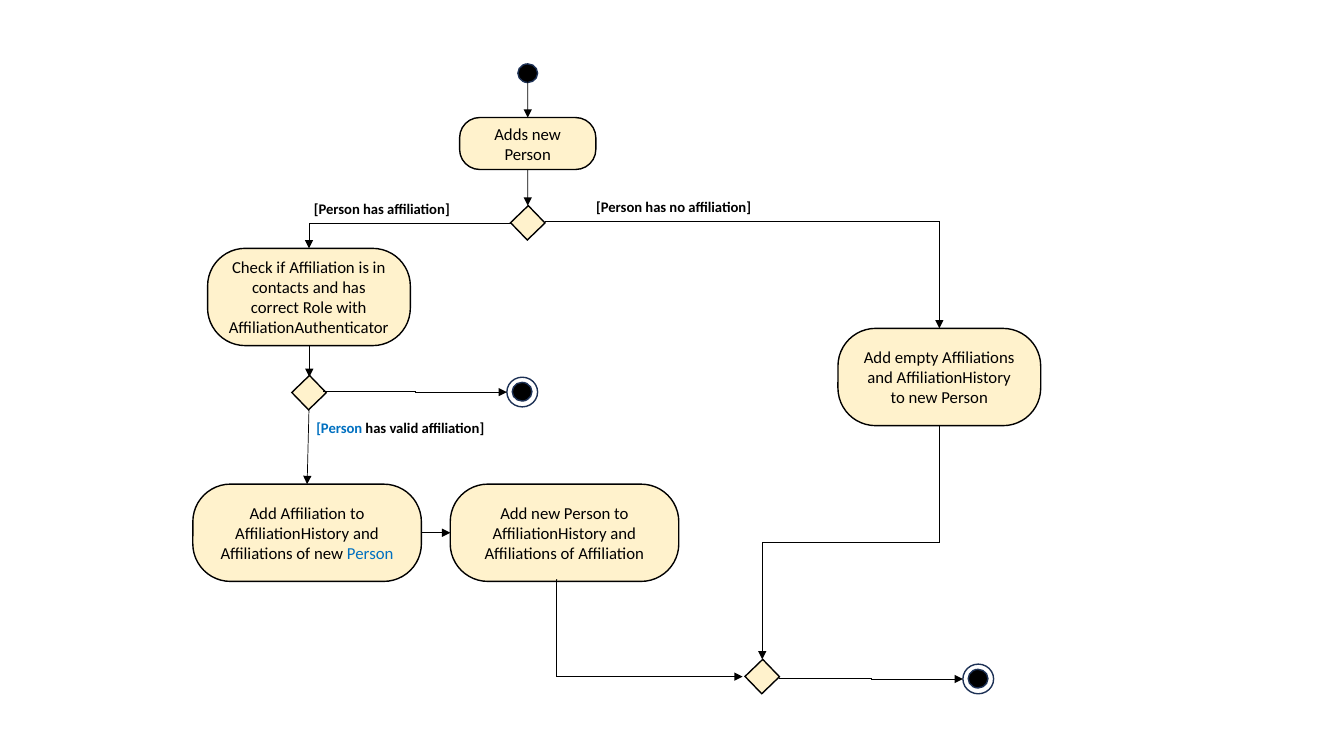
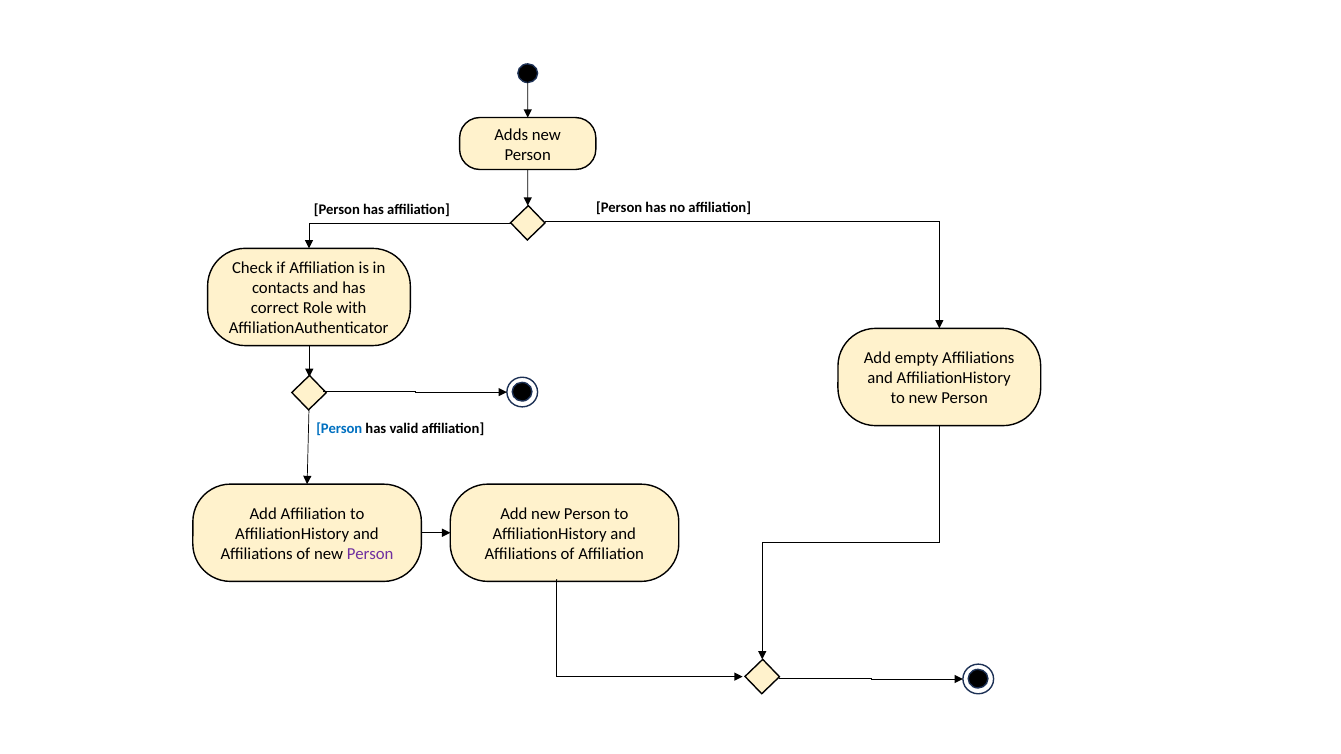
Person colour: blue -> purple (370, 554)
